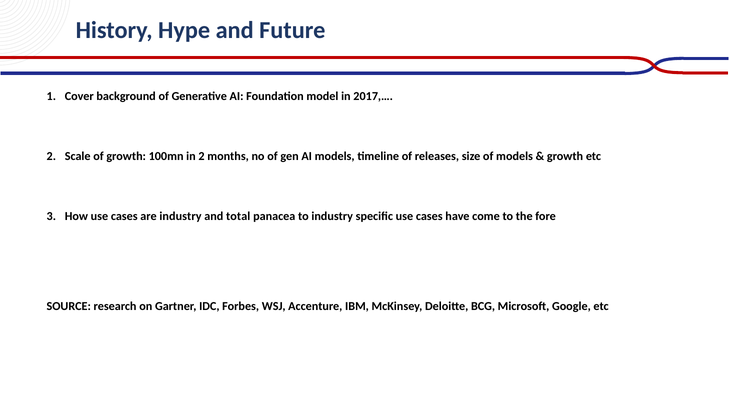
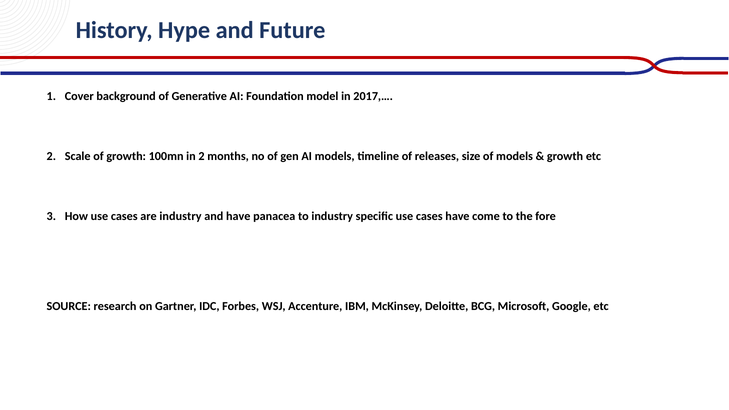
and total: total -> have (238, 216)
